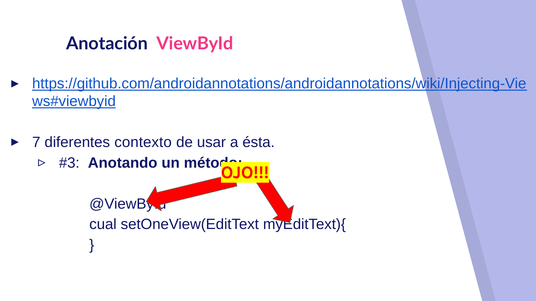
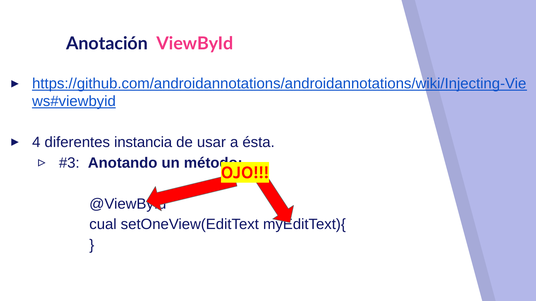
7: 7 -> 4 (36, 143)
contexto: contexto -> instancia (143, 143)
